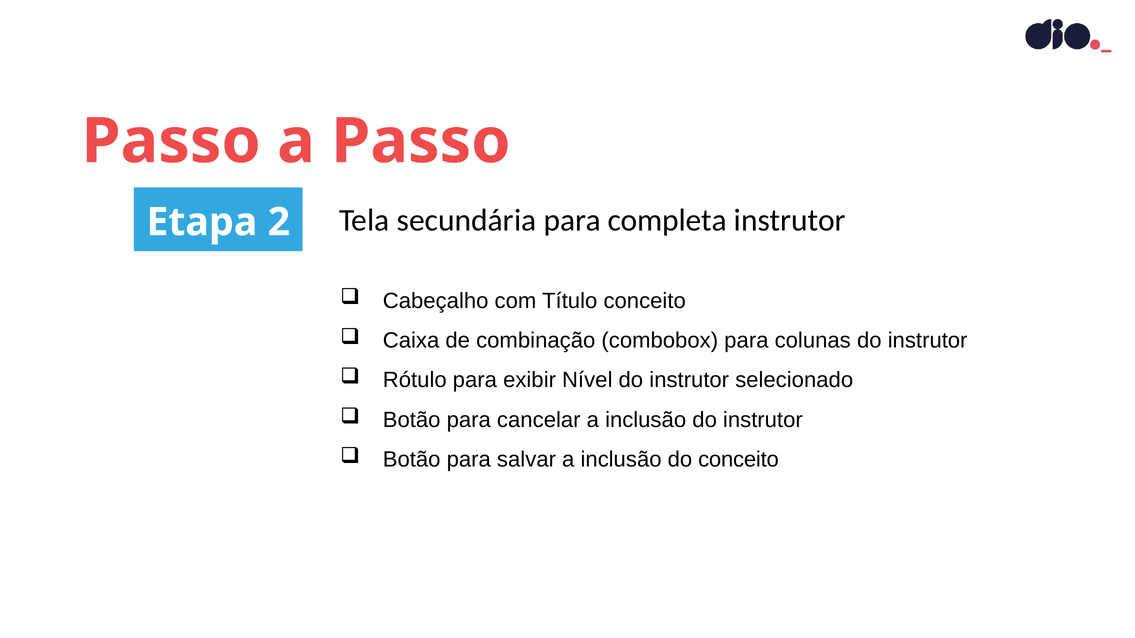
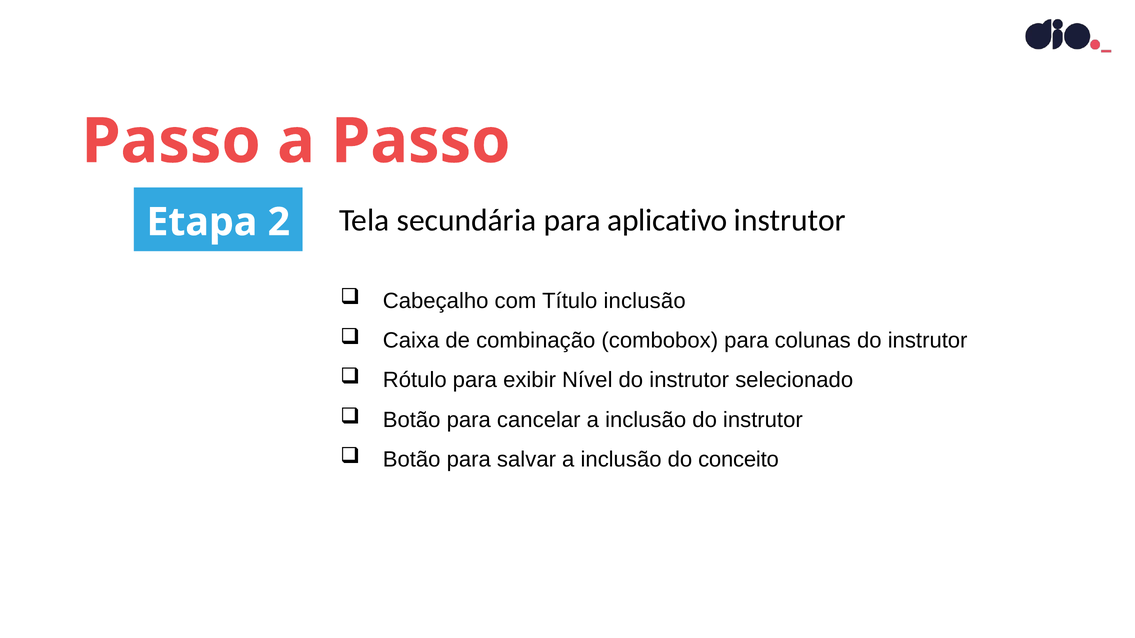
completa: completa -> aplicativo (667, 221)
Título conceito: conceito -> inclusão (645, 301)
